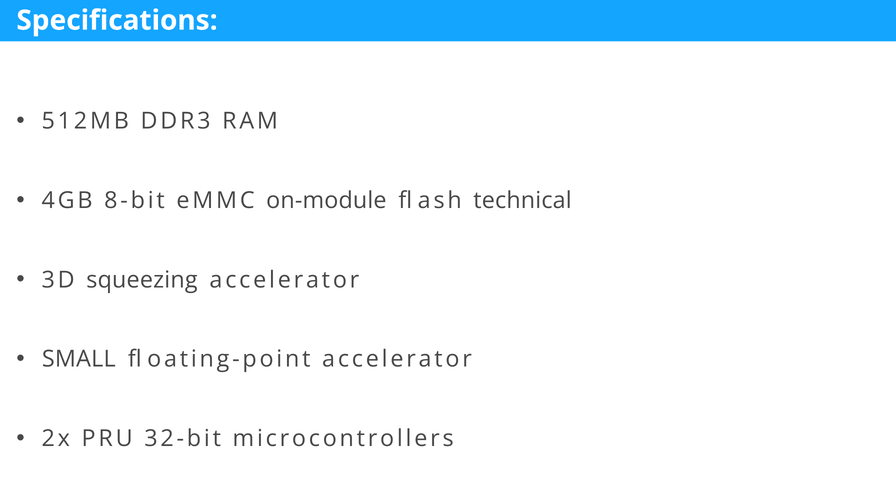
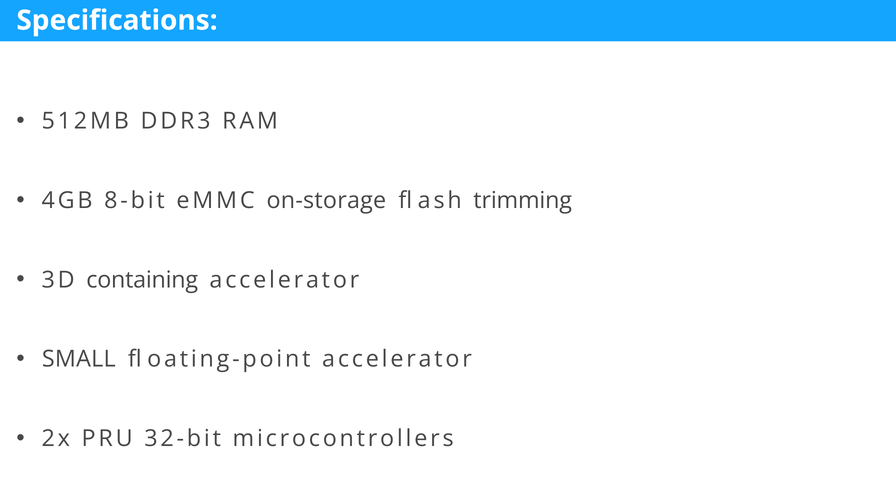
on-module: on-module -> on-storage (326, 201)
technical: technical -> trimming (523, 201)
squeezing: squeezing -> containing (142, 280)
